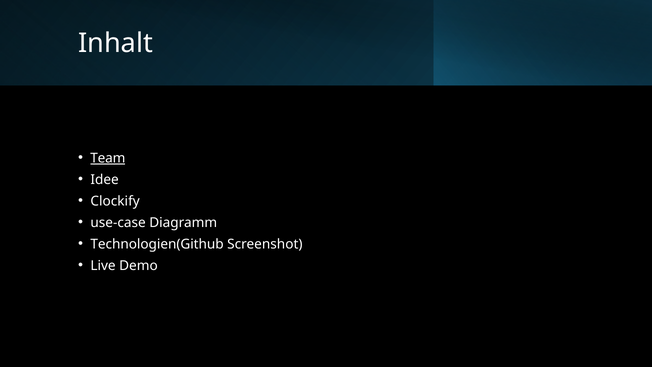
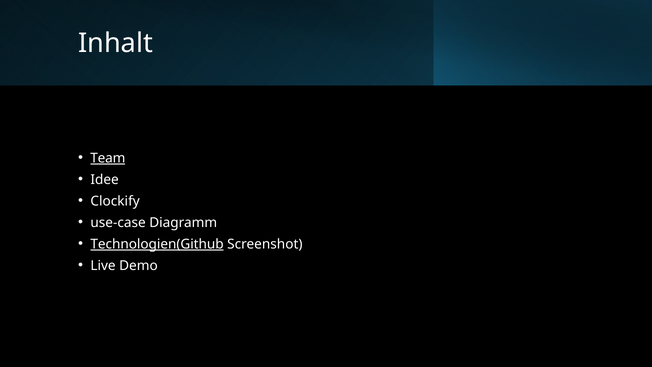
Technologien(Github underline: none -> present (157, 244)
